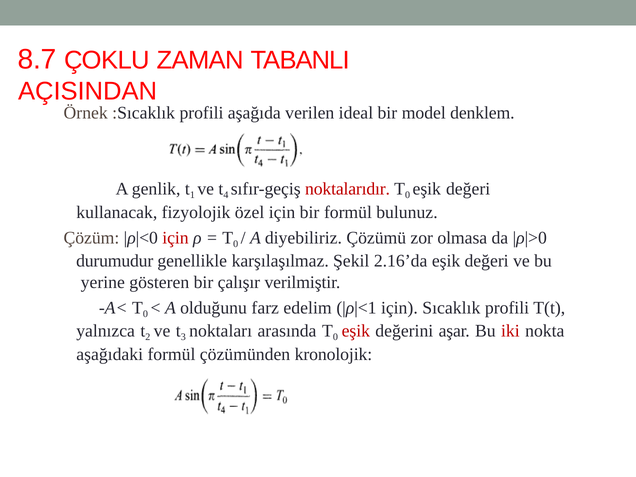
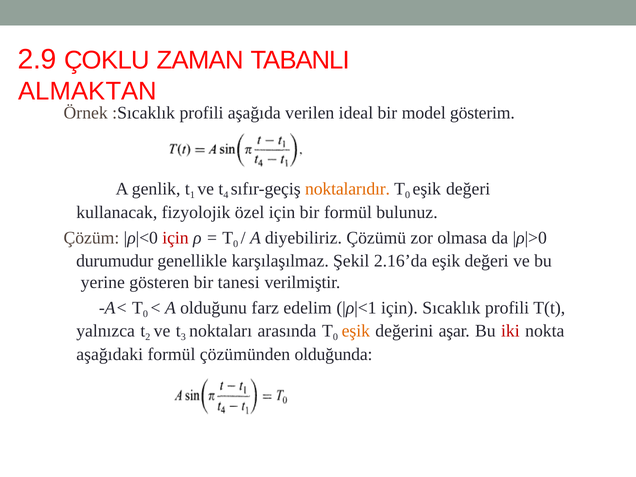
8.7: 8.7 -> 2.9 (37, 59)
AÇISINDAN: AÇISINDAN -> ALMAKTAN (88, 92)
denklem: denklem -> gösterim (482, 113)
noktalarıdır colour: red -> orange (348, 189)
çalışır: çalışır -> tanesi (239, 282)
eşik colour: red -> orange (356, 331)
kronolojik: kronolojik -> olduğunda (333, 354)
